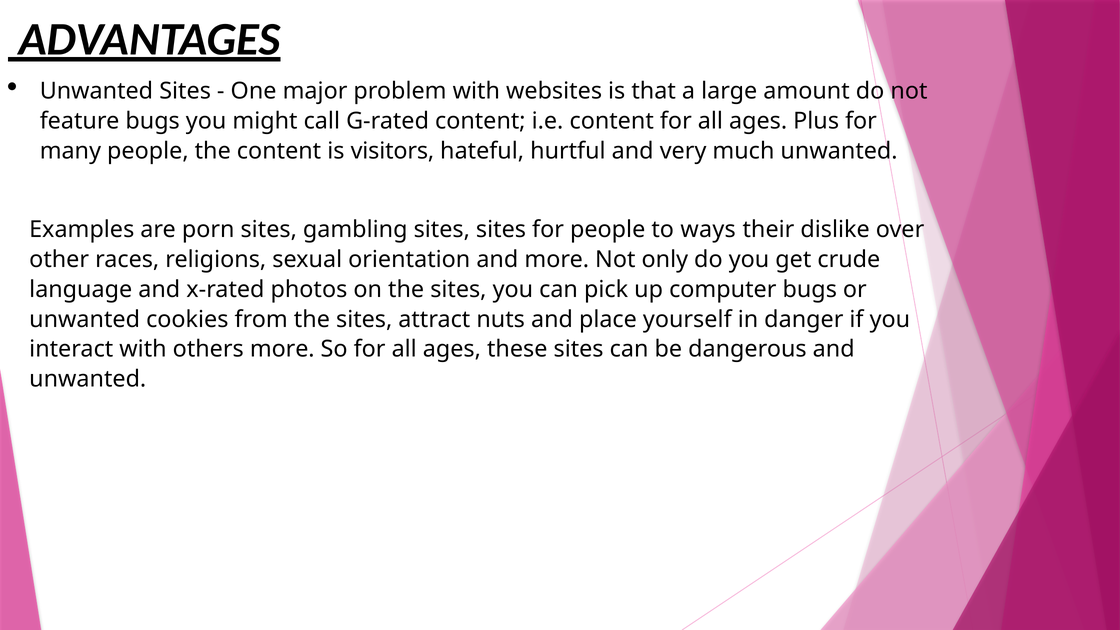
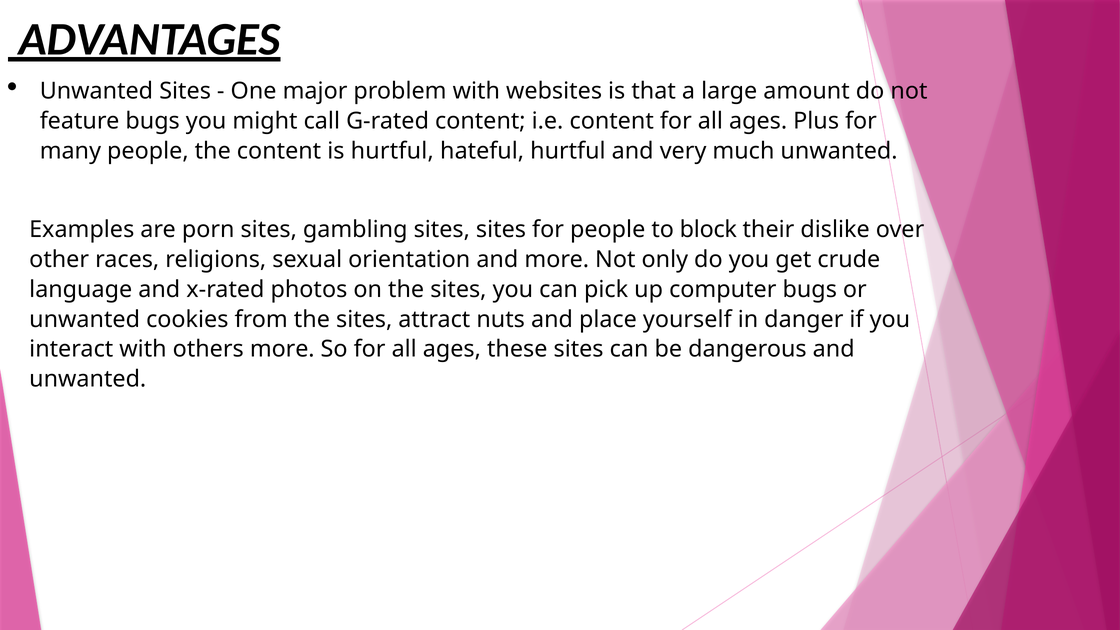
is visitors: visitors -> hurtful (392, 151)
ways: ways -> block (708, 229)
